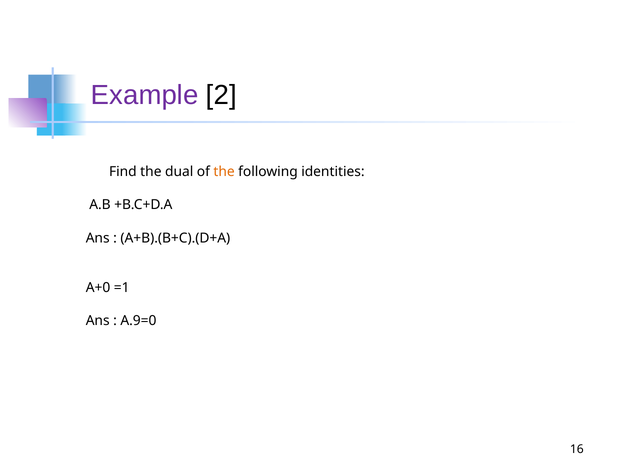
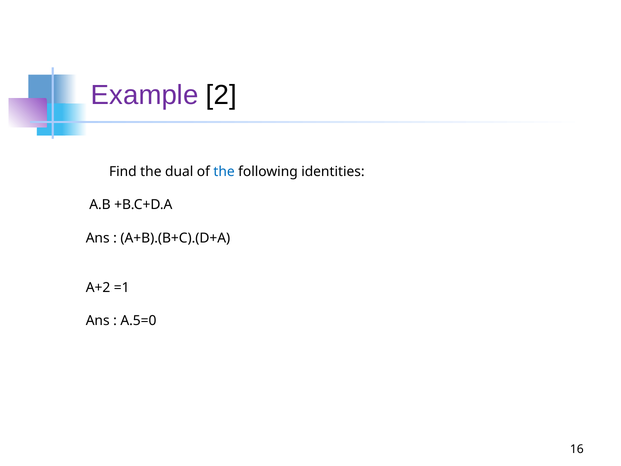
the colour: orange -> blue (224, 172)
A+0: A+0 -> A+2 (98, 288)
A.9=0: A.9=0 -> A.5=0 (138, 321)
